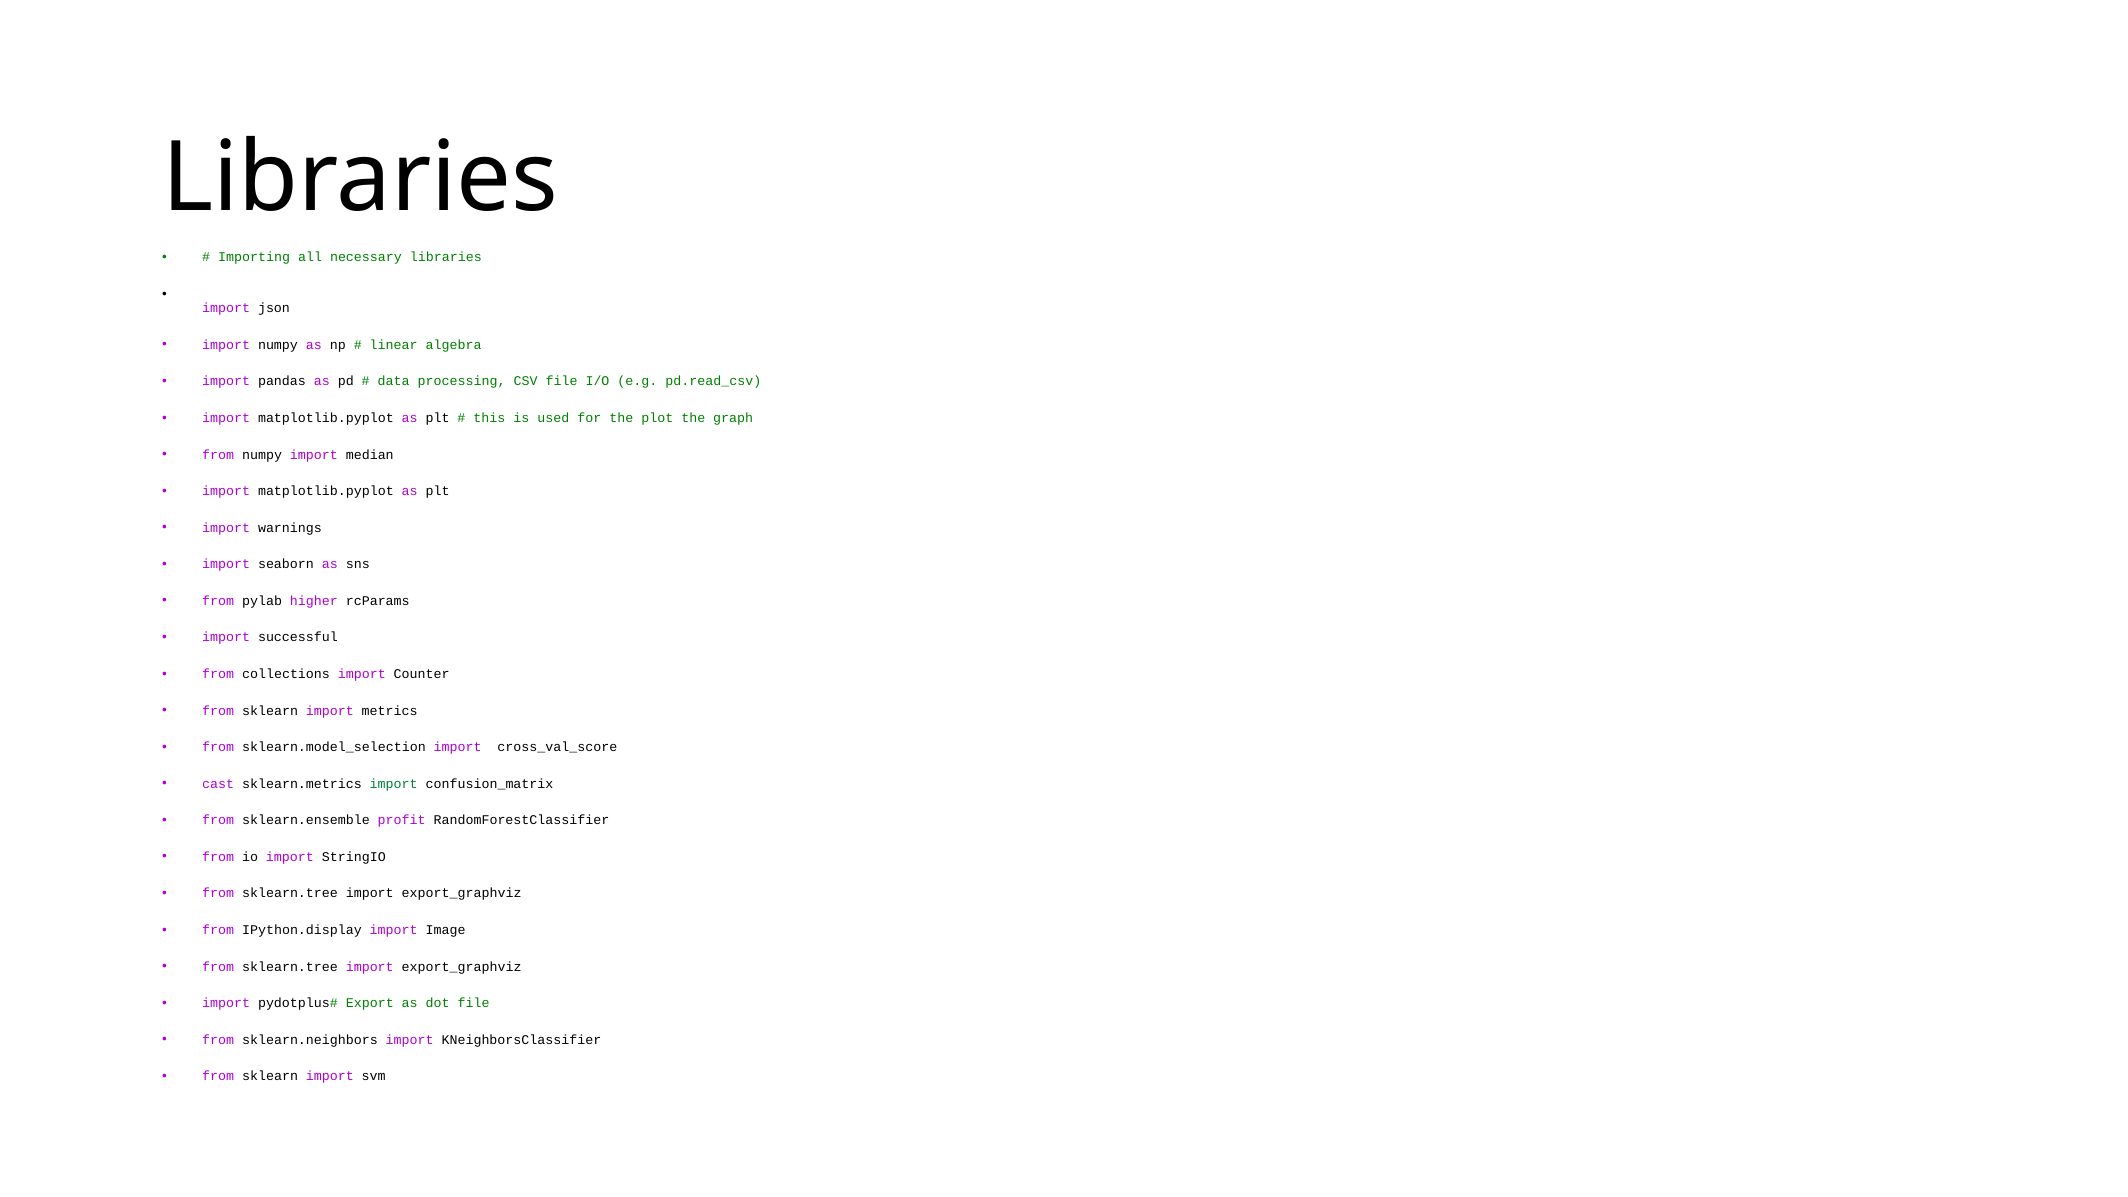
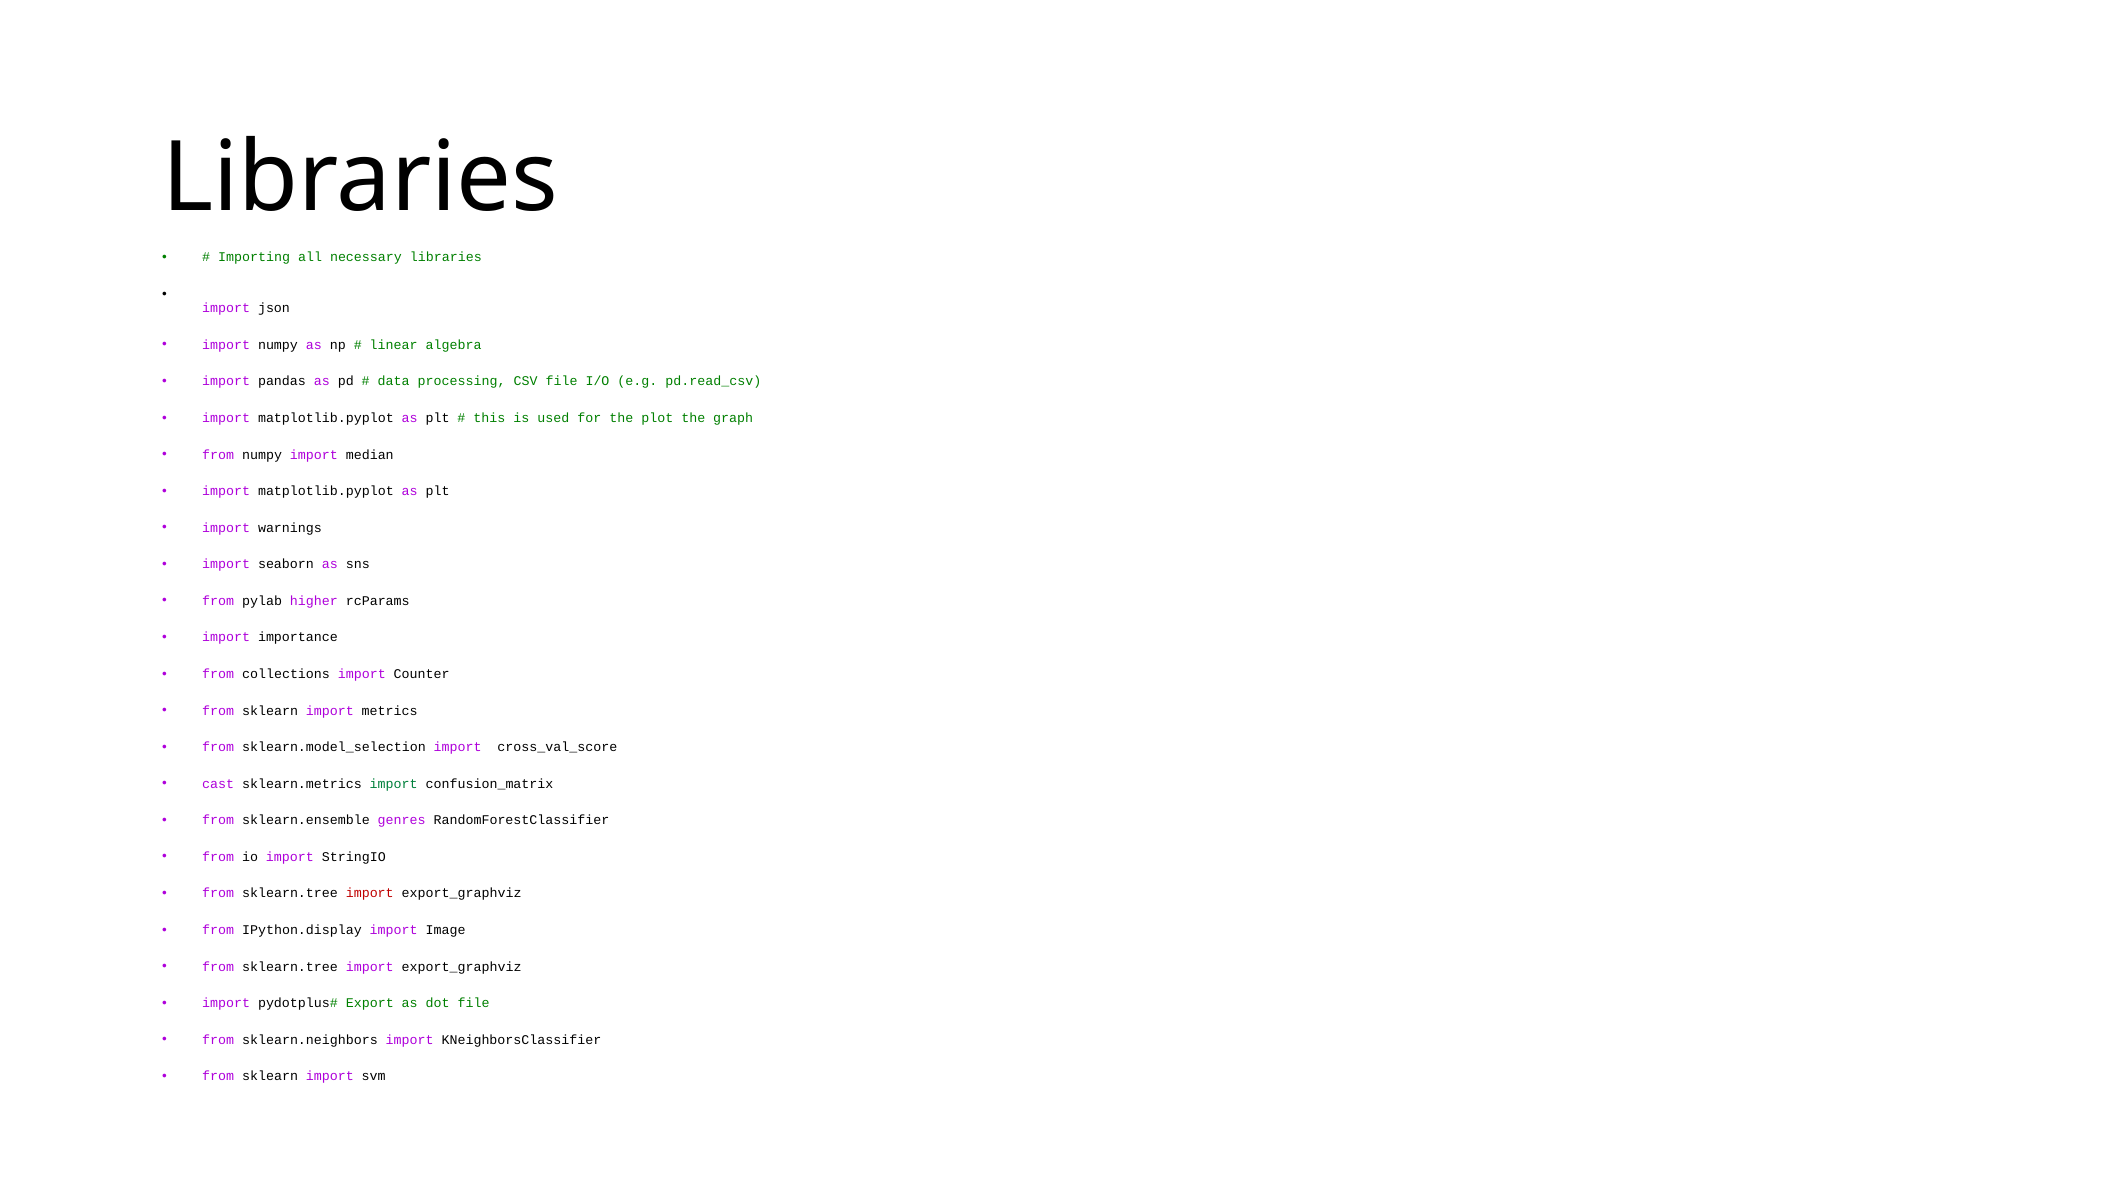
successful: successful -> importance (298, 638)
profit: profit -> genres (402, 820)
import colour: black -> red (370, 894)
